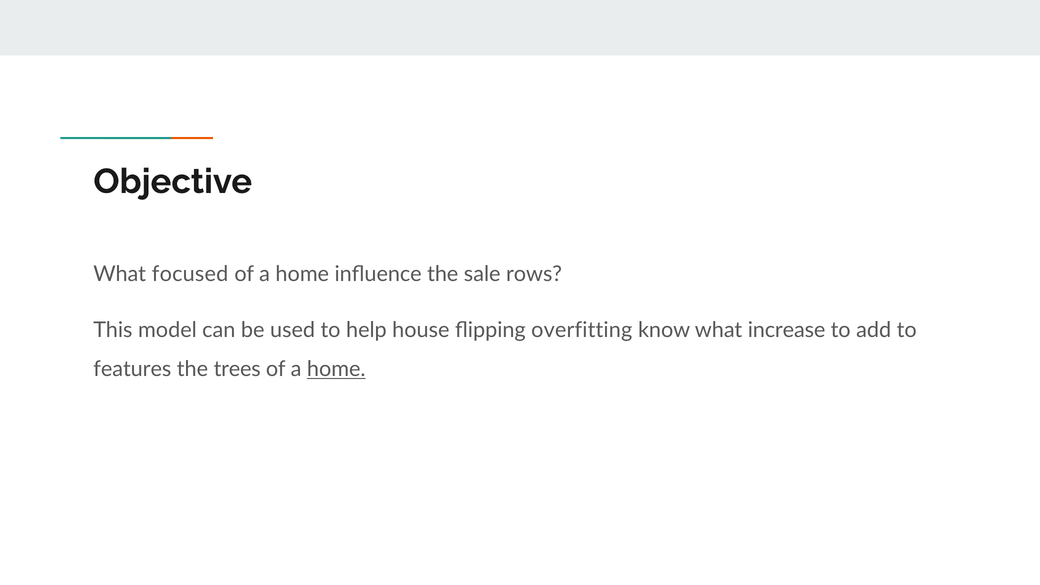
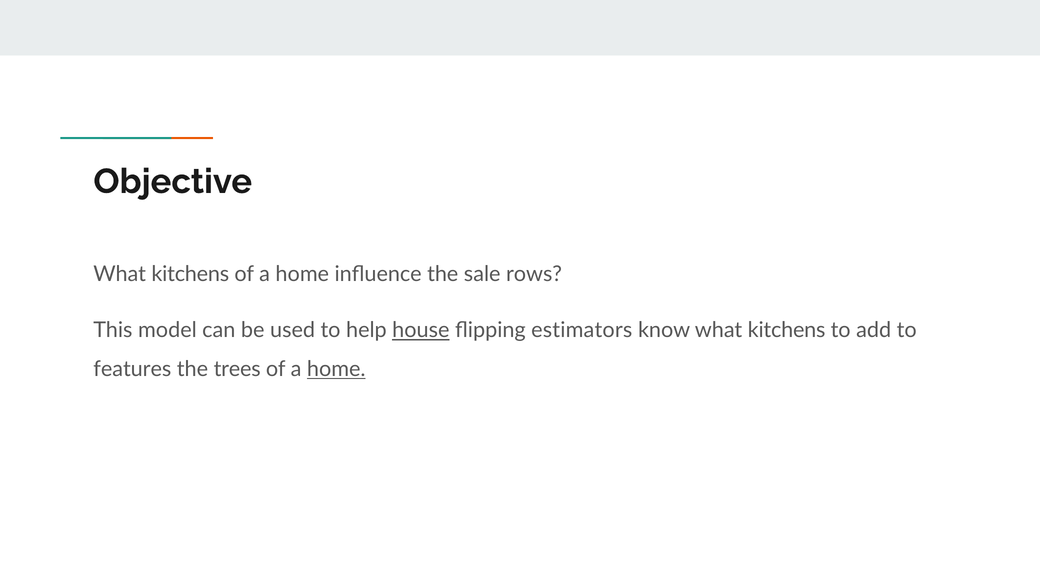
focused: focused -> kitchens (190, 274)
house underline: none -> present (421, 330)
overfitting: overfitting -> estimators (582, 330)
know what increase: increase -> kitchens (787, 330)
